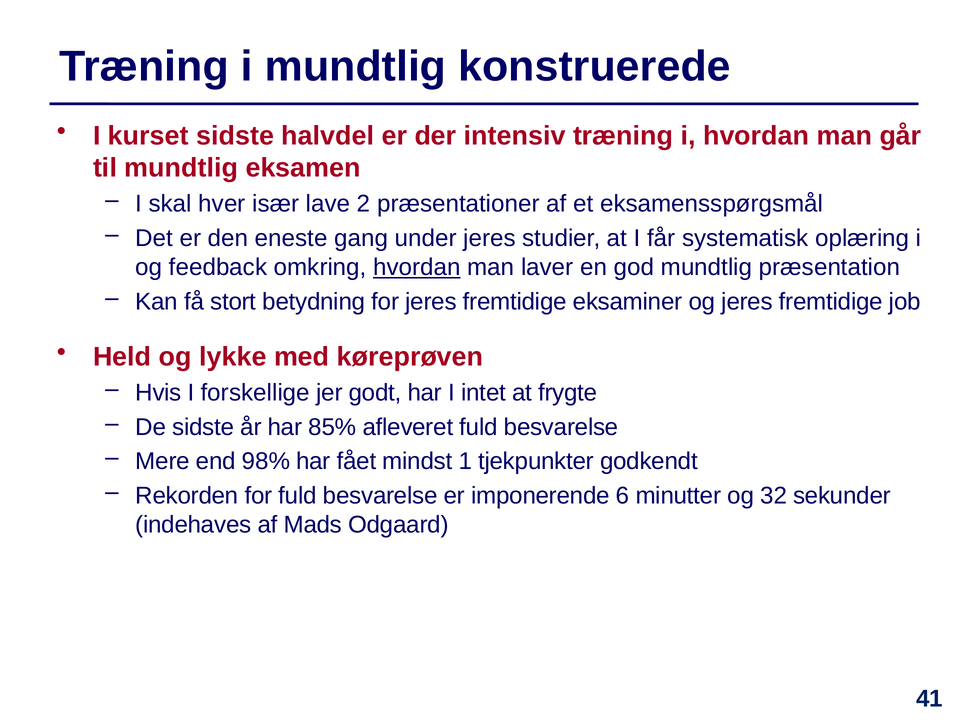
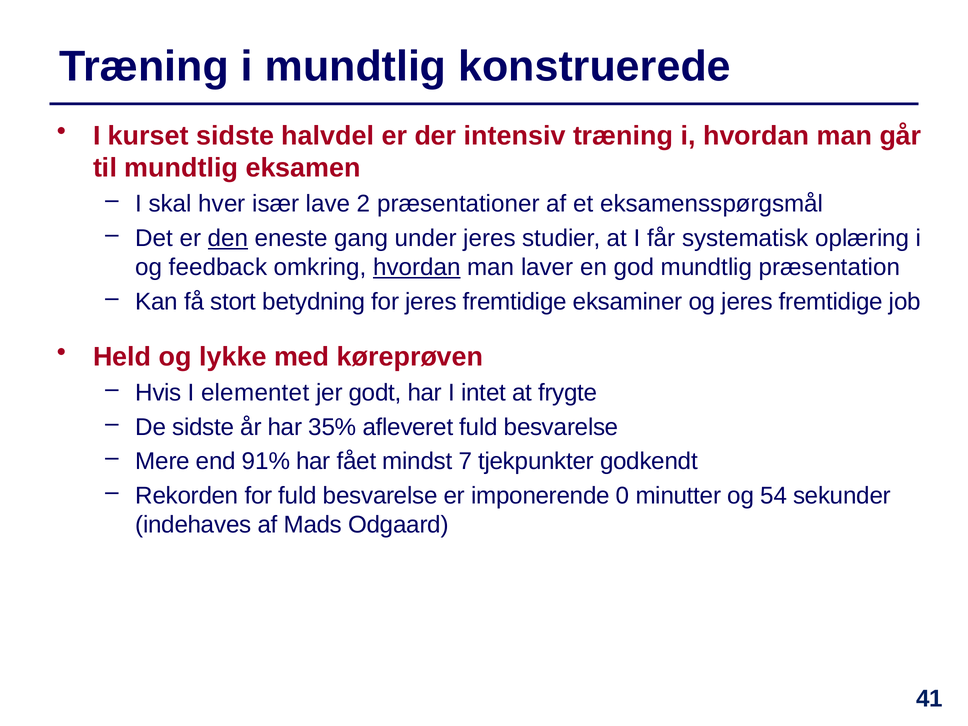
den underline: none -> present (228, 238)
forskellige: forskellige -> elementet (255, 393)
85%: 85% -> 35% (332, 427)
98%: 98% -> 91% (266, 461)
1: 1 -> 7 (465, 461)
6: 6 -> 0 (623, 496)
32: 32 -> 54 (774, 496)
